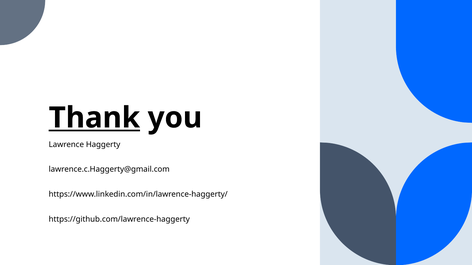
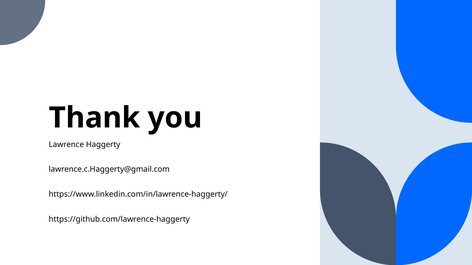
Thank underline: present -> none (94, 118)
